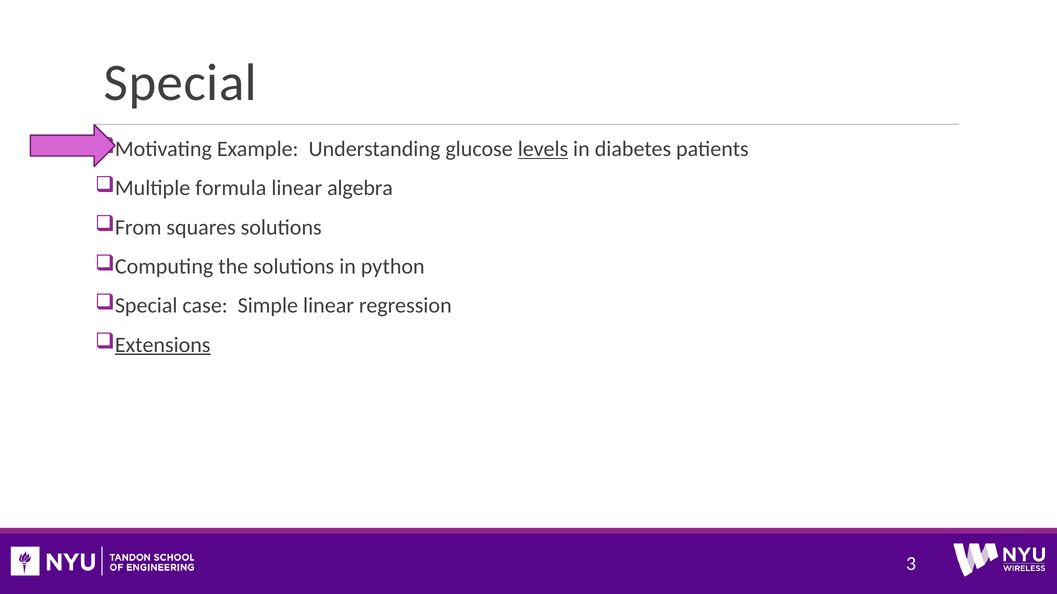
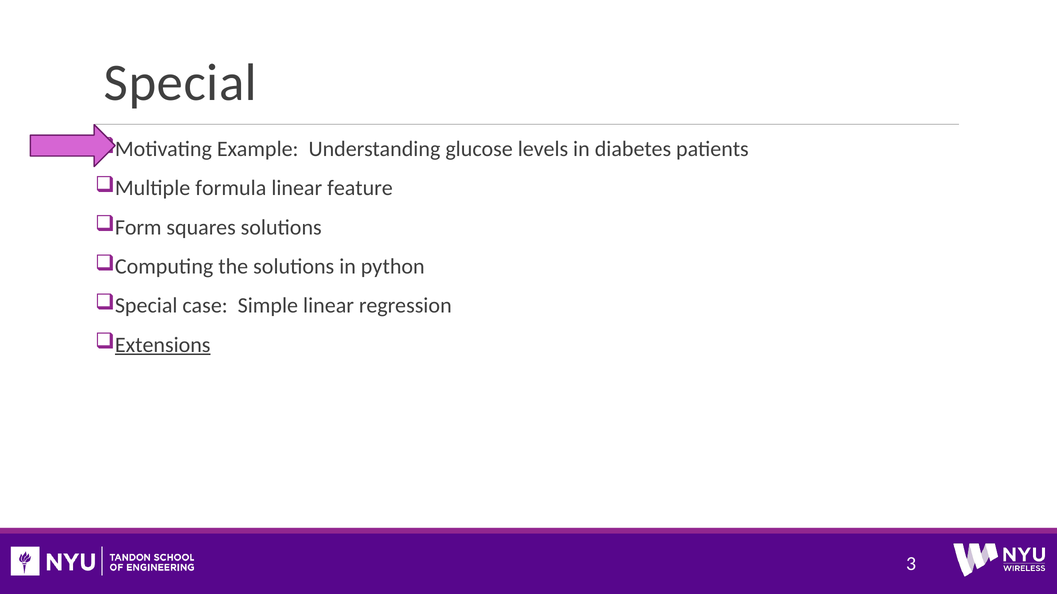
levels underline: present -> none (543, 149)
algebra: algebra -> feature (360, 188)
From: From -> Form (138, 228)
